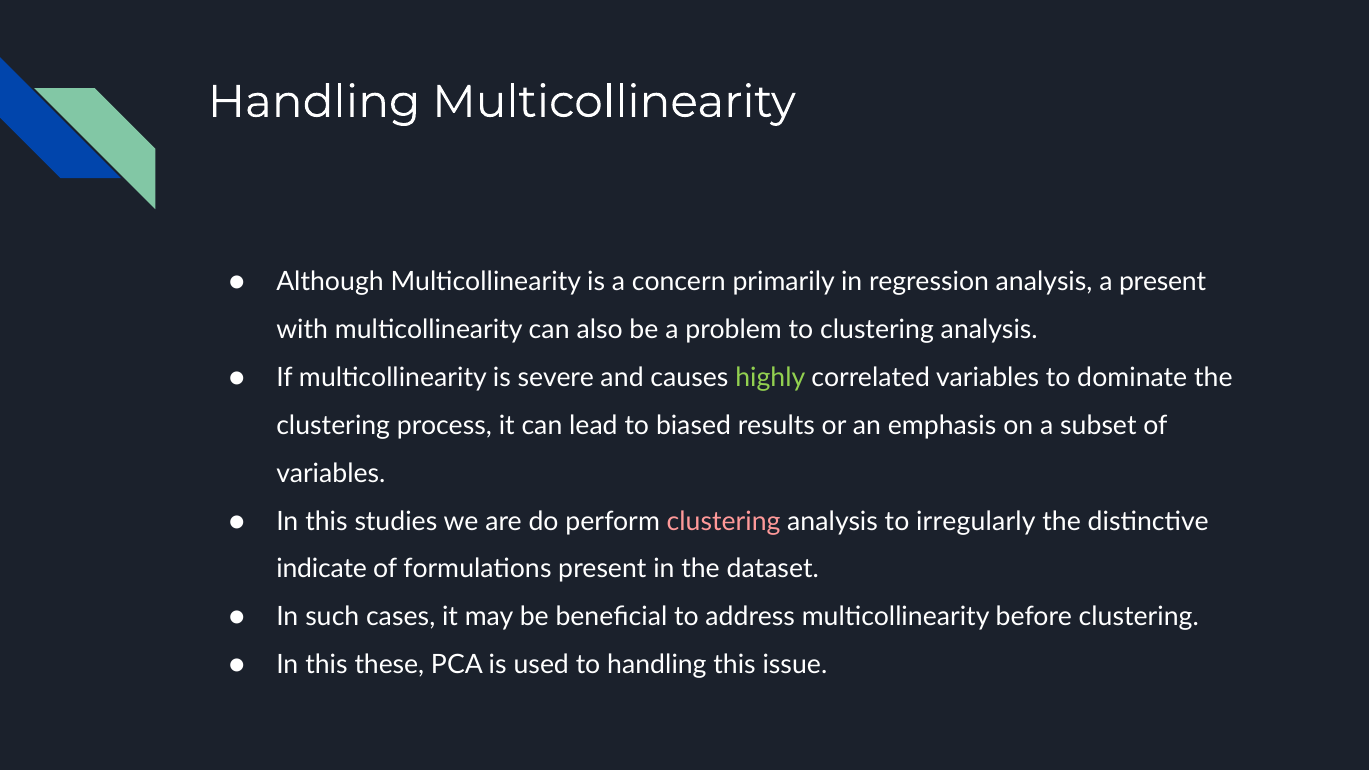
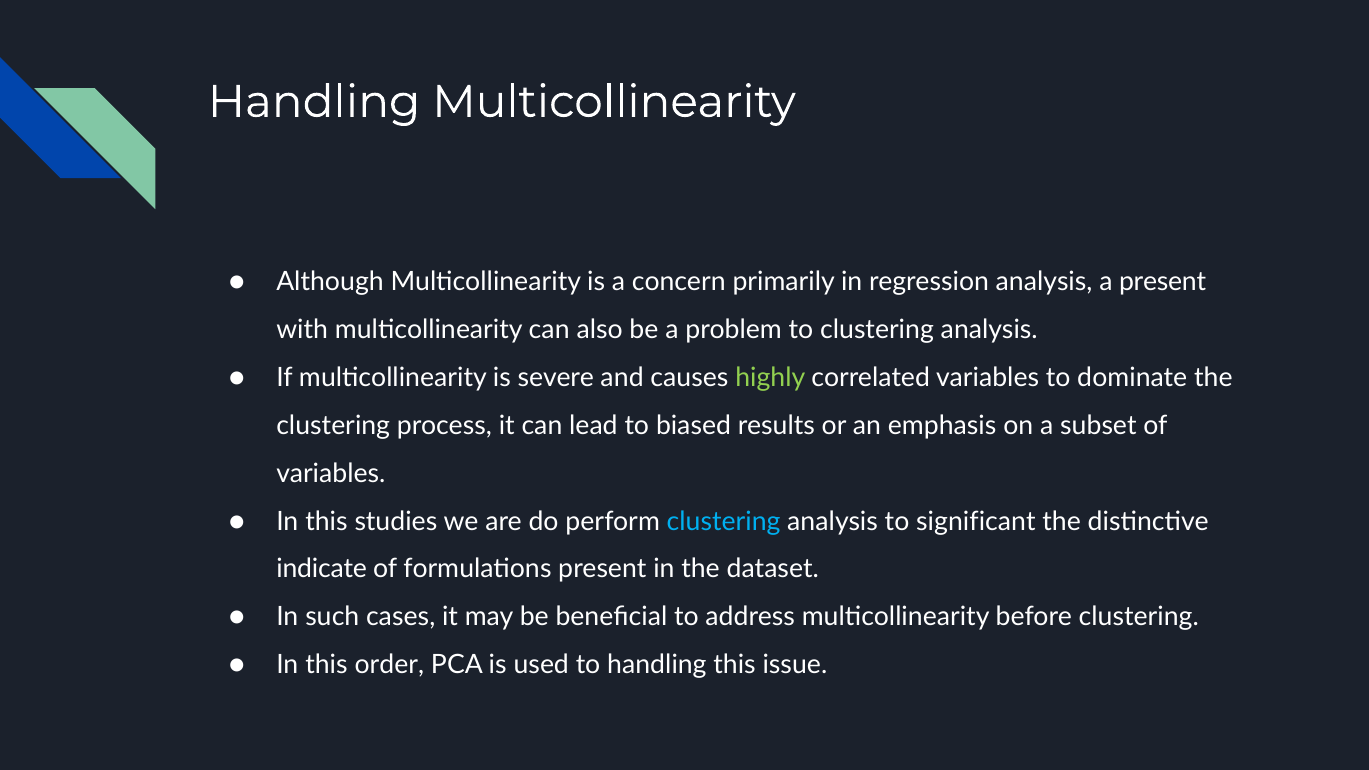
clustering colour: pink -> light blue (724, 521)
irregularly: irregularly -> significant (976, 521)
these: these -> order (389, 665)
